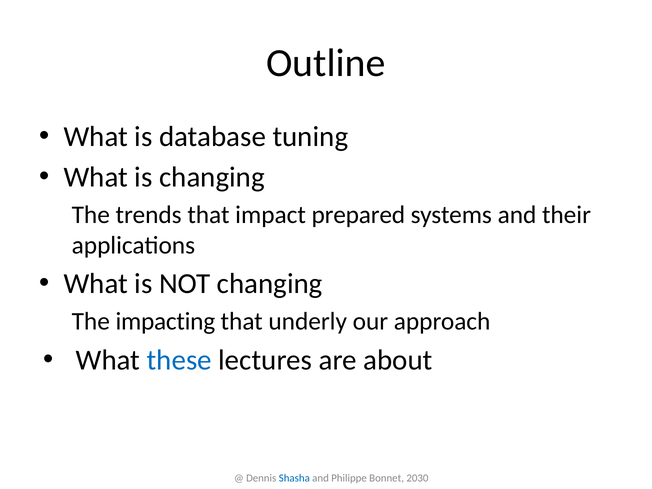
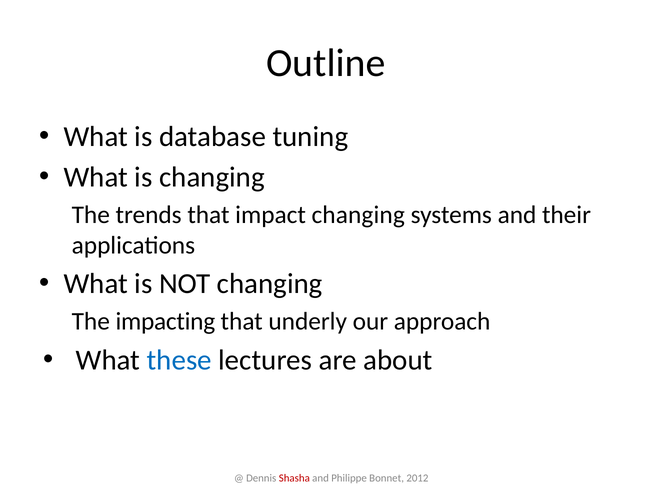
impact prepared: prepared -> changing (358, 215)
Shasha colour: blue -> red (294, 478)
2030: 2030 -> 2012 (417, 478)
